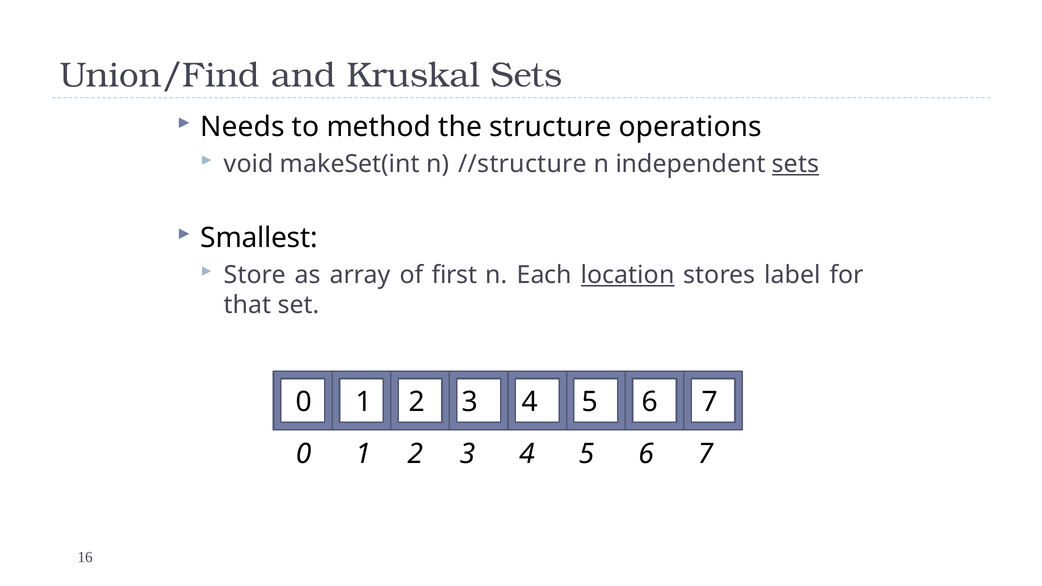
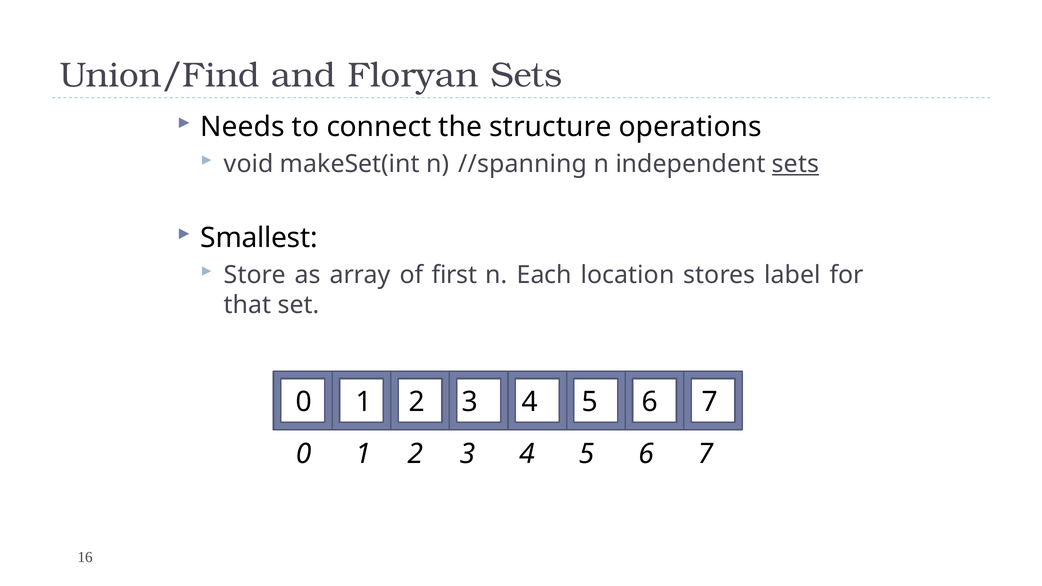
Kruskal: Kruskal -> Floryan (413, 75)
method: method -> connect (379, 127)
//structure: //structure -> //spanning (523, 164)
location underline: present -> none (628, 275)
